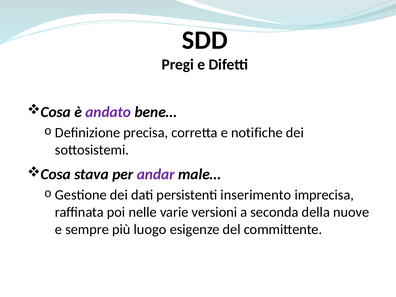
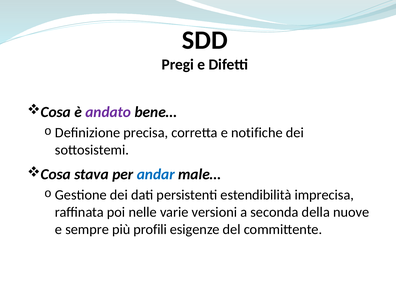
andar colour: purple -> blue (156, 174)
inserimento: inserimento -> estendibilità (256, 195)
luogo: luogo -> profili (150, 229)
